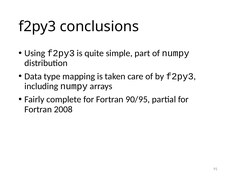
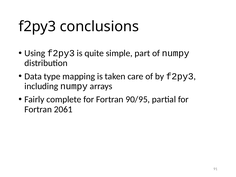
2008: 2008 -> 2061 (63, 109)
